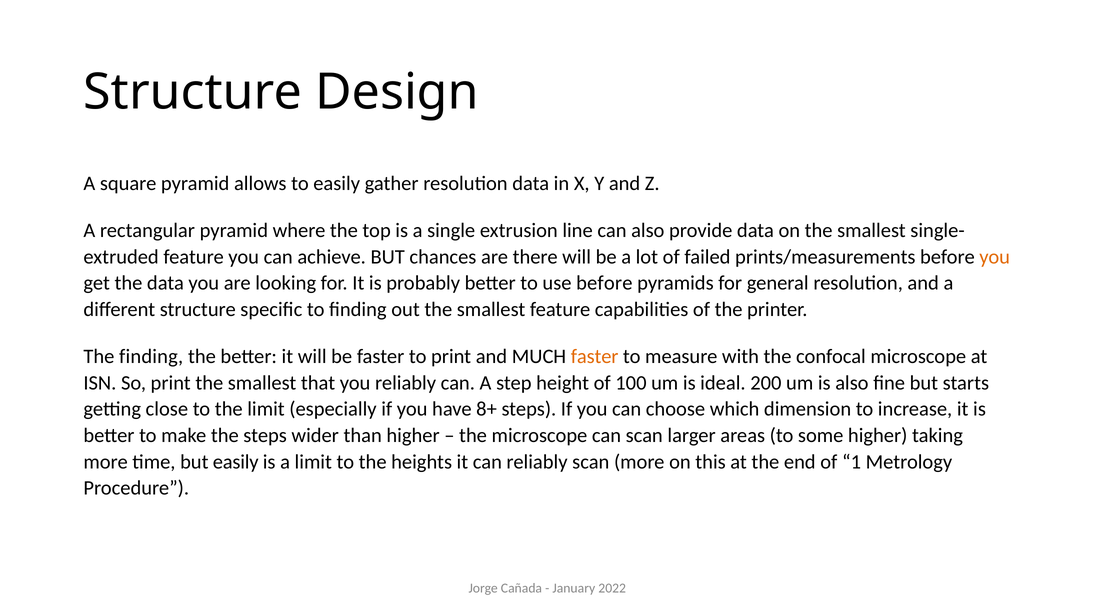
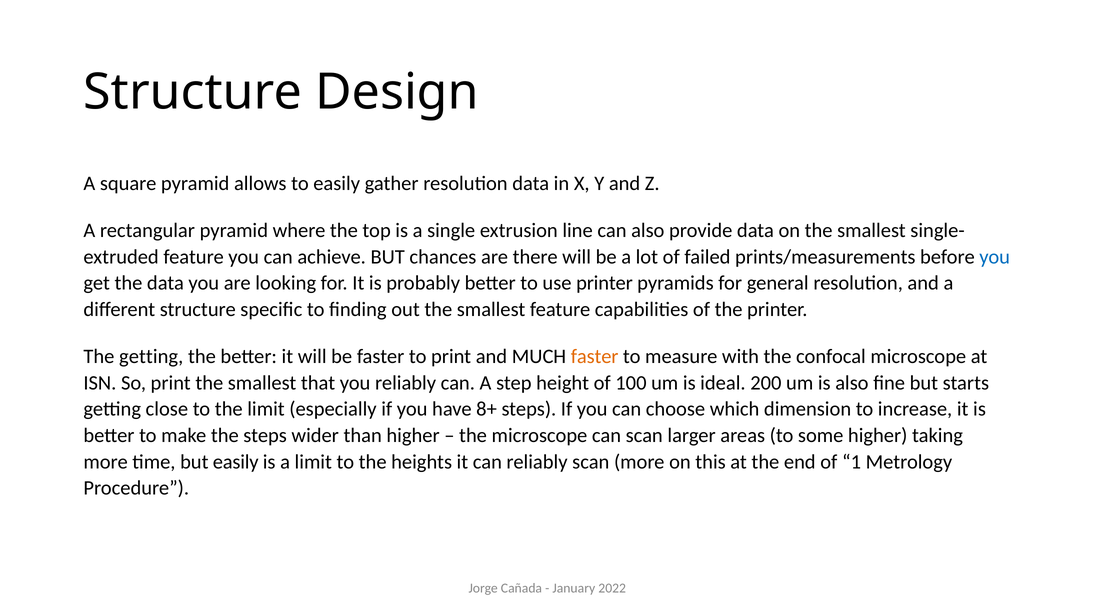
you colour: orange -> blue (995, 257)
use before: before -> printer (604, 283)
The finding: finding -> getting (151, 356)
